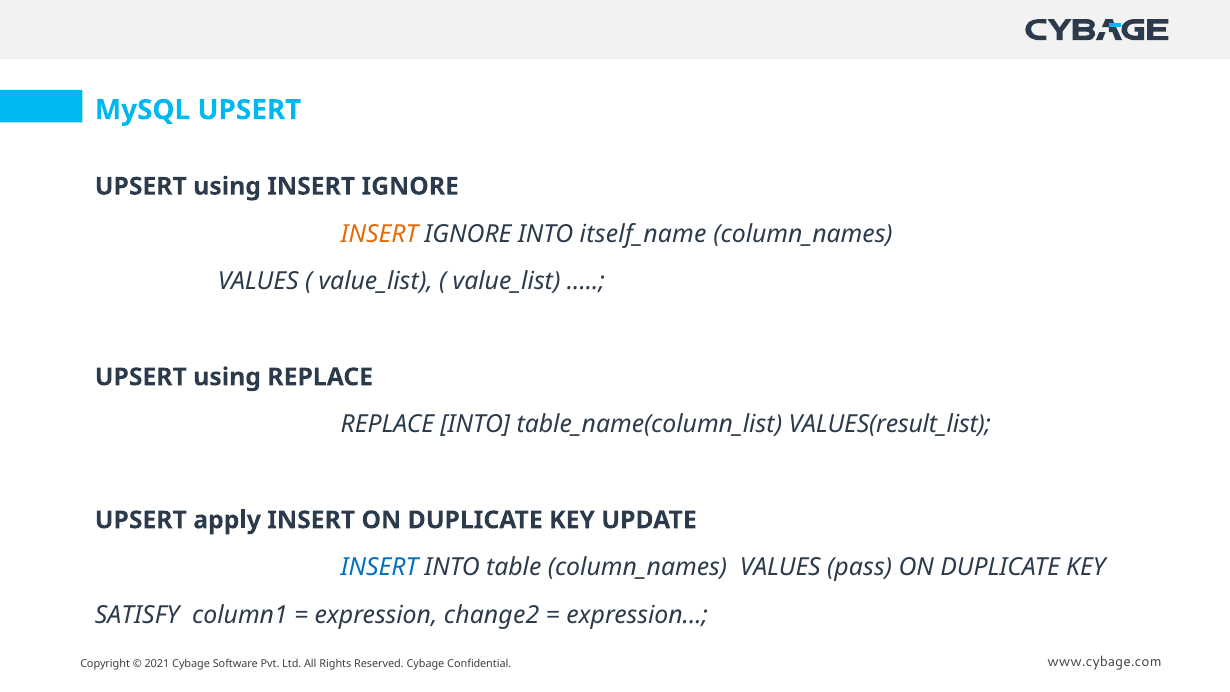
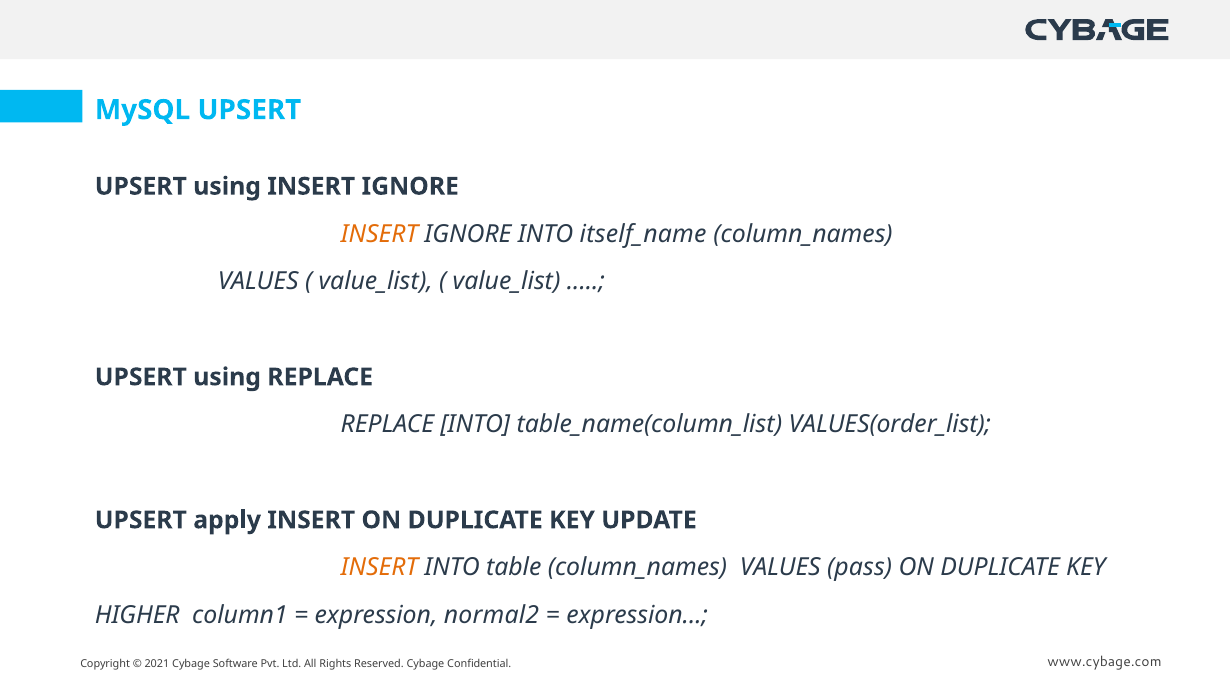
VALUES(result_list: VALUES(result_list -> VALUES(order_list (890, 425)
INSERT colour: blue -> orange (379, 568)
SATISFY: SATISFY -> HIGHER (137, 616)
change2: change2 -> normal2 (492, 616)
